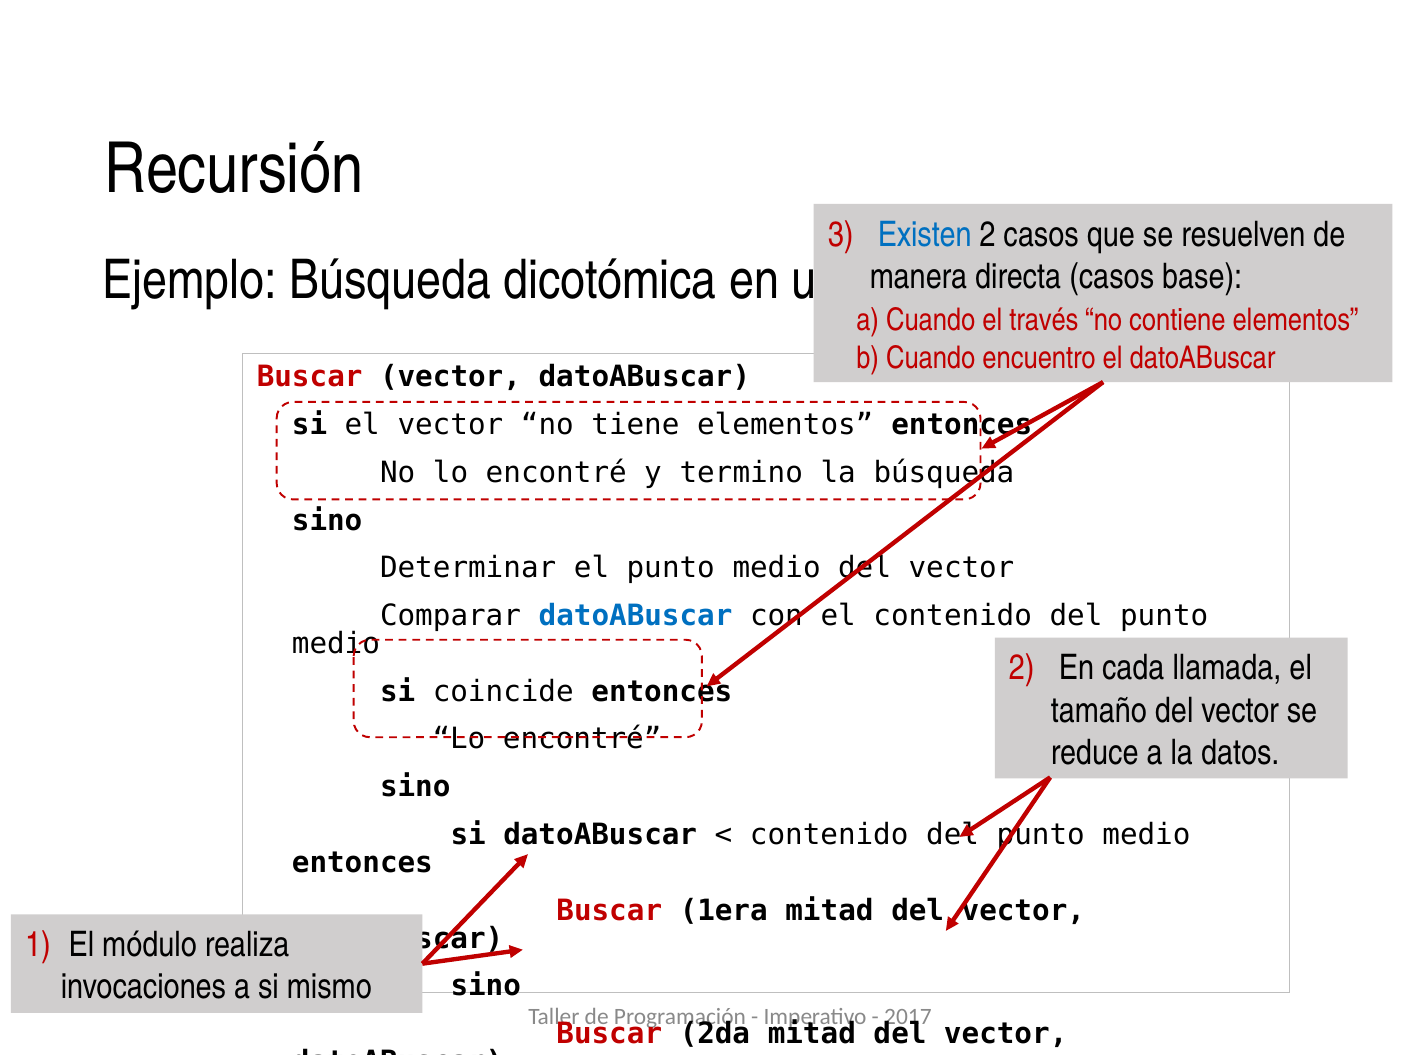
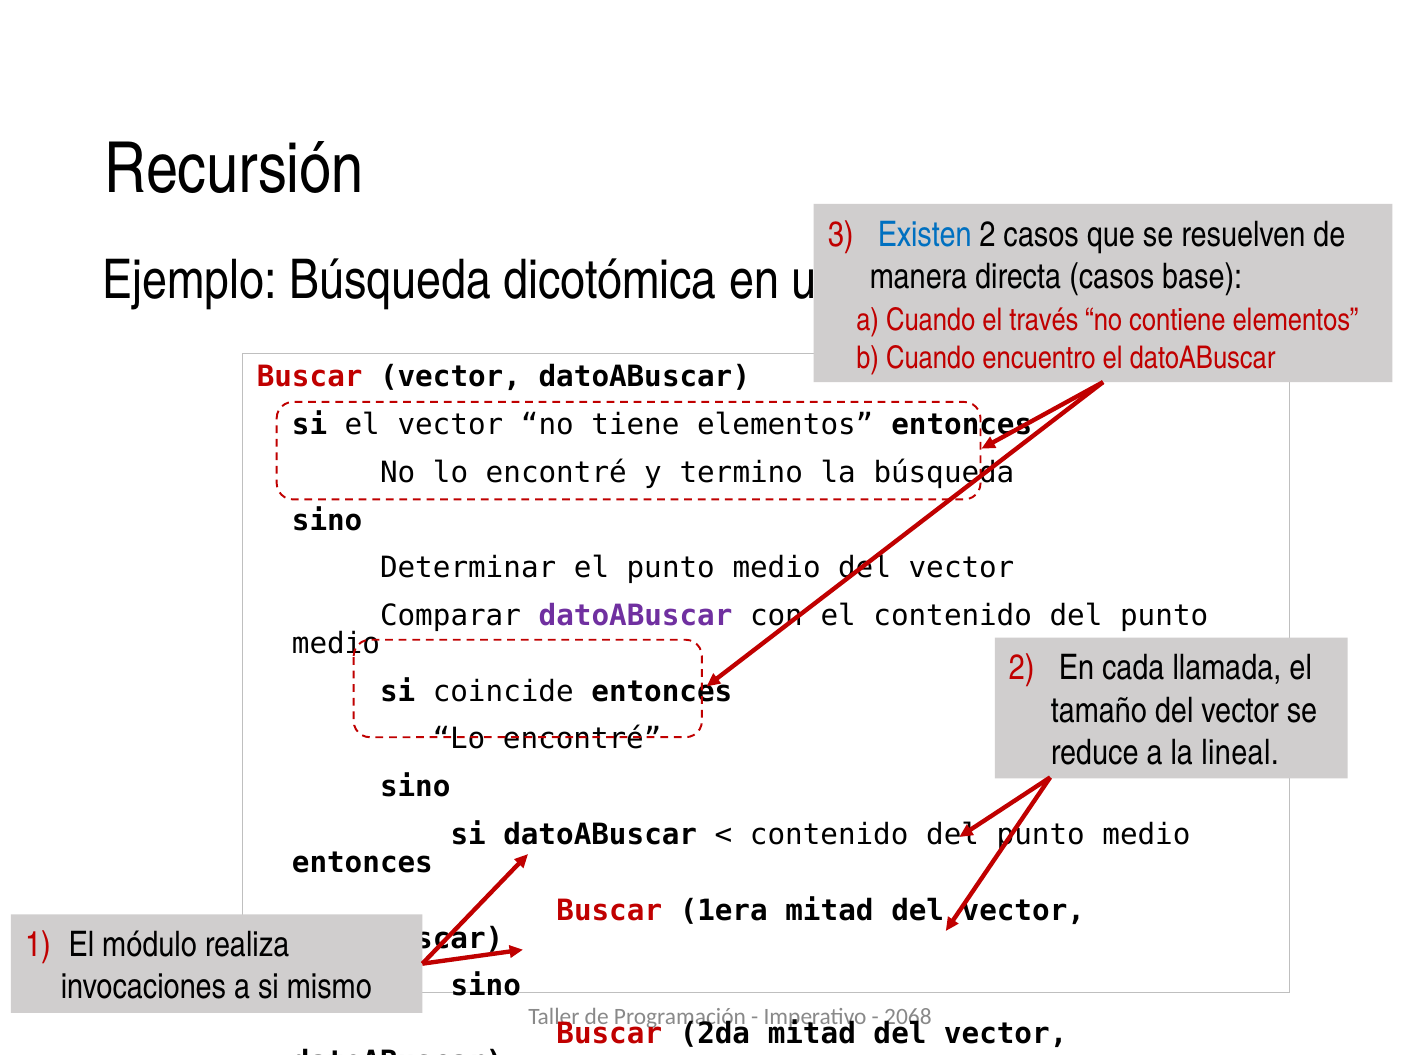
datoABuscar colour: blue -> purple (636, 615)
datos: datos -> lineal (1240, 752)
2017: 2017 -> 2068 (908, 1016)
